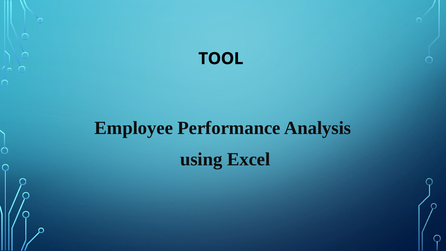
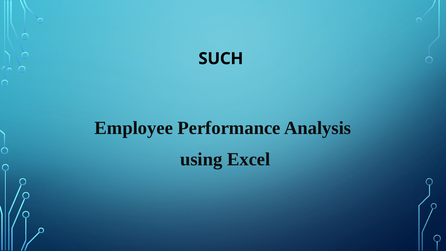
TOOL: TOOL -> SUCH (221, 59)
